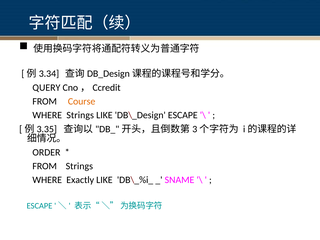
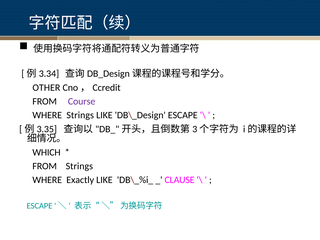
QUERY: QUERY -> OTHER (46, 88)
Course colour: orange -> purple (82, 101)
ORDER: ORDER -> WHICH (46, 152)
SNAME: SNAME -> CLAUSE (180, 180)
